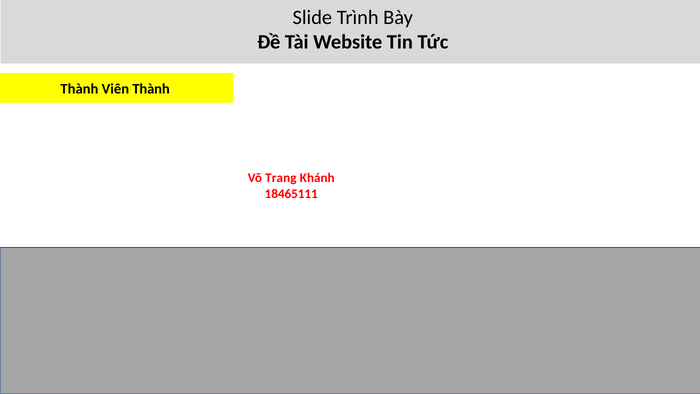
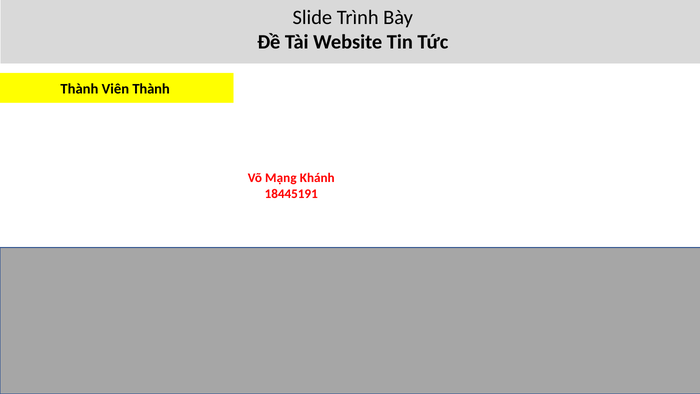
Trang: Trang -> Mạng (281, 178)
18465111: 18465111 -> 18445191 (291, 194)
